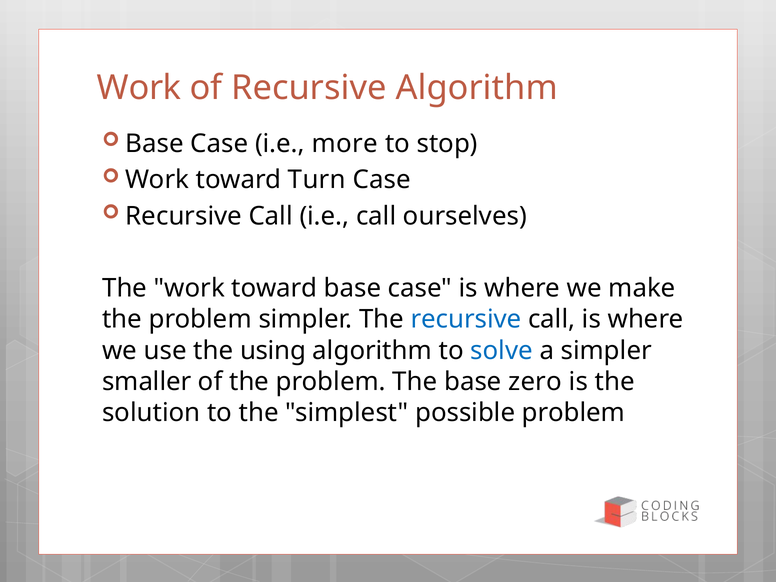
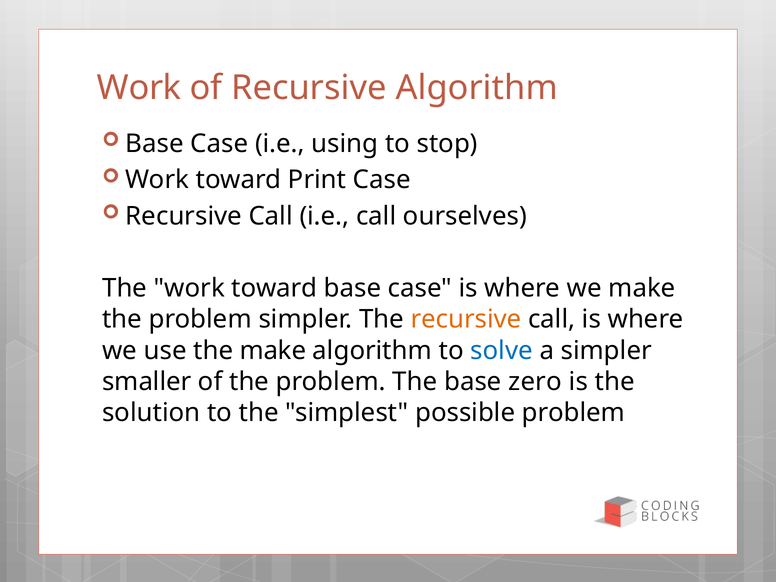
more: more -> using (345, 144)
Turn: Turn -> Print (317, 180)
recursive colour: blue -> orange (466, 319)
the using: using -> make (273, 350)
